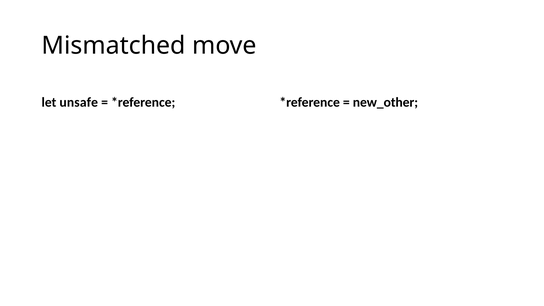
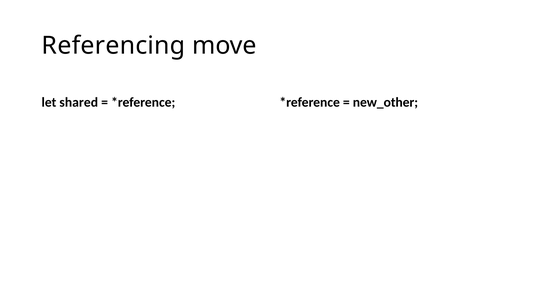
Mismatched: Mismatched -> Referencing (113, 46)
unsafe: unsafe -> shared (79, 102)
